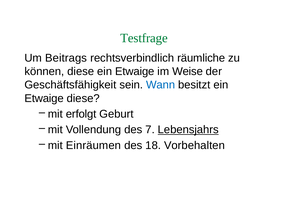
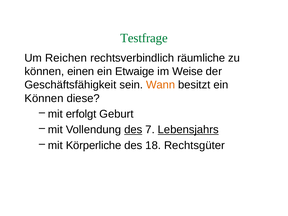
Beitrags: Beitrags -> Reichen (66, 58)
können diese: diese -> einen (81, 71)
Wann colour: blue -> orange (161, 85)
Etwaige: Etwaige -> Können (44, 98)
des underline: none -> present (133, 130)
Einräumen: Einräumen -> Körperliche (94, 145)
Vorbehalten: Vorbehalten -> Rechtsgüter (194, 145)
